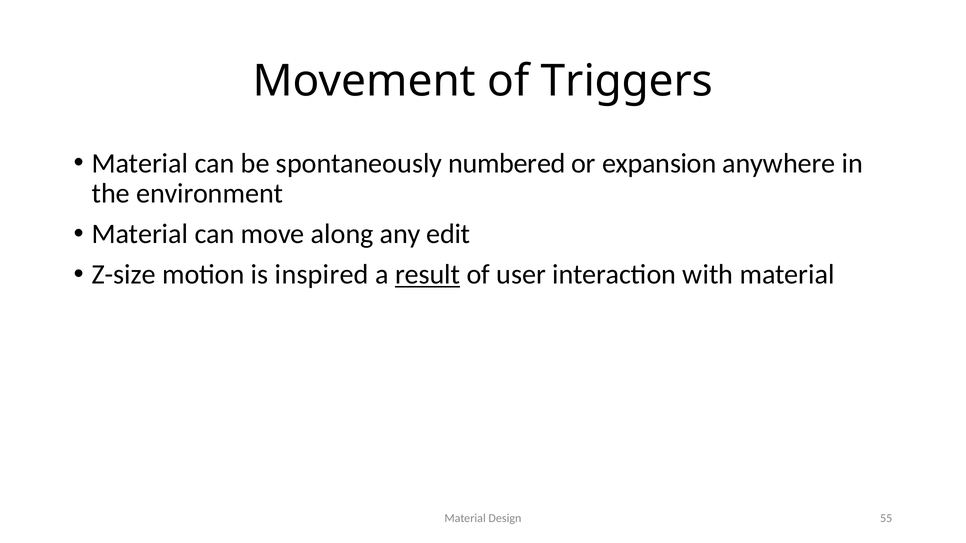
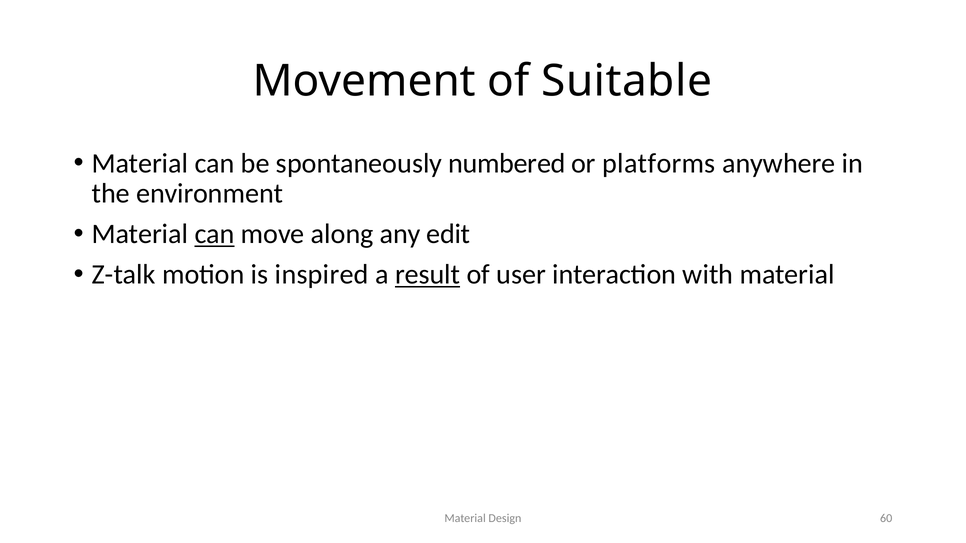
Triggers: Triggers -> Suitable (627, 81)
expansion: expansion -> platforms (659, 163)
can underline: none -> present (215, 234)
Z-size: Z-size -> Z-talk (124, 275)
55: 55 -> 60 (886, 519)
